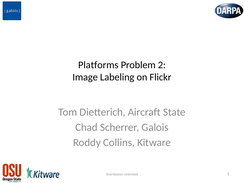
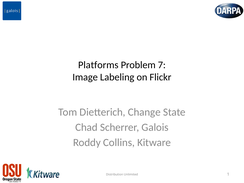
2: 2 -> 7 (162, 65)
Aircraft: Aircraft -> Change (144, 112)
